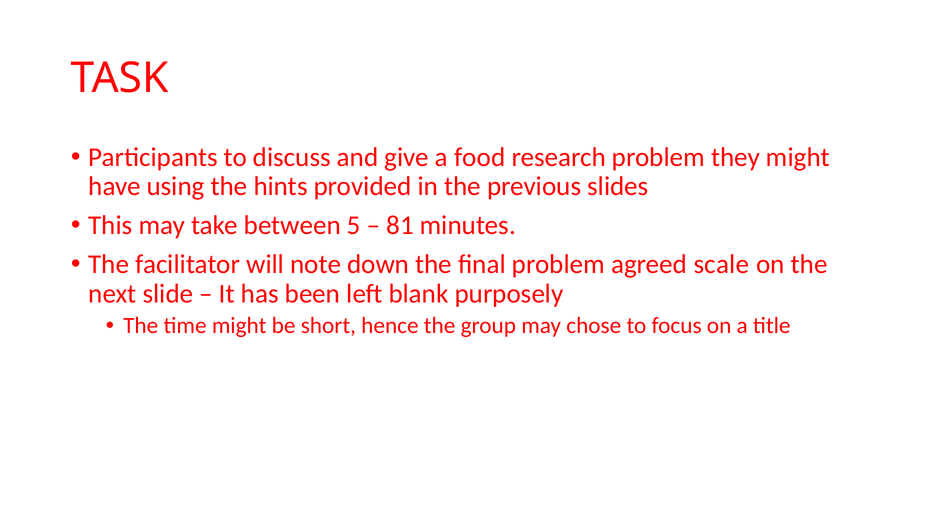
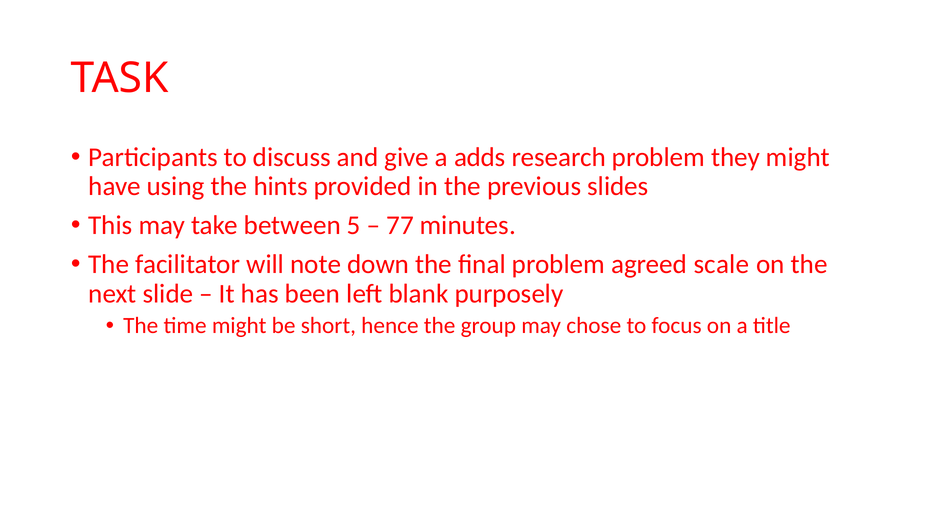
food: food -> adds (480, 157)
81: 81 -> 77 (400, 226)
